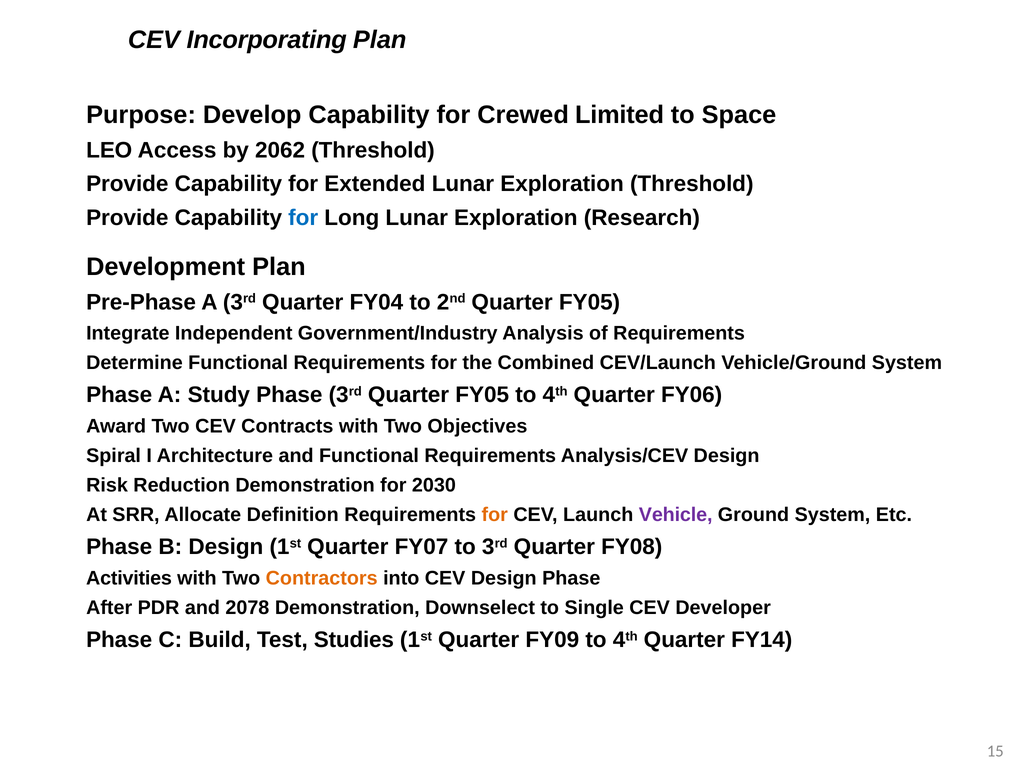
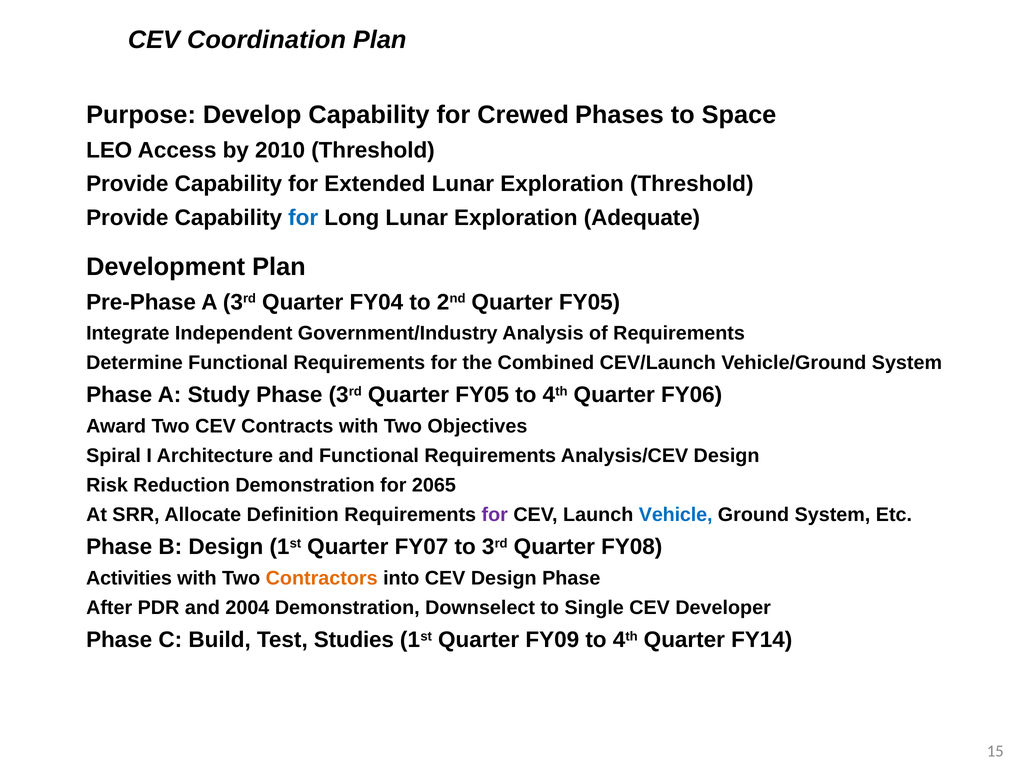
Incorporating: Incorporating -> Coordination (266, 40)
Limited: Limited -> Phases (619, 115)
2062: 2062 -> 2010 (280, 150)
Research: Research -> Adequate (642, 218)
2030: 2030 -> 2065 (434, 485)
for colour: orange -> purple (495, 515)
Vehicle colour: purple -> blue (676, 515)
2078: 2078 -> 2004 (247, 608)
